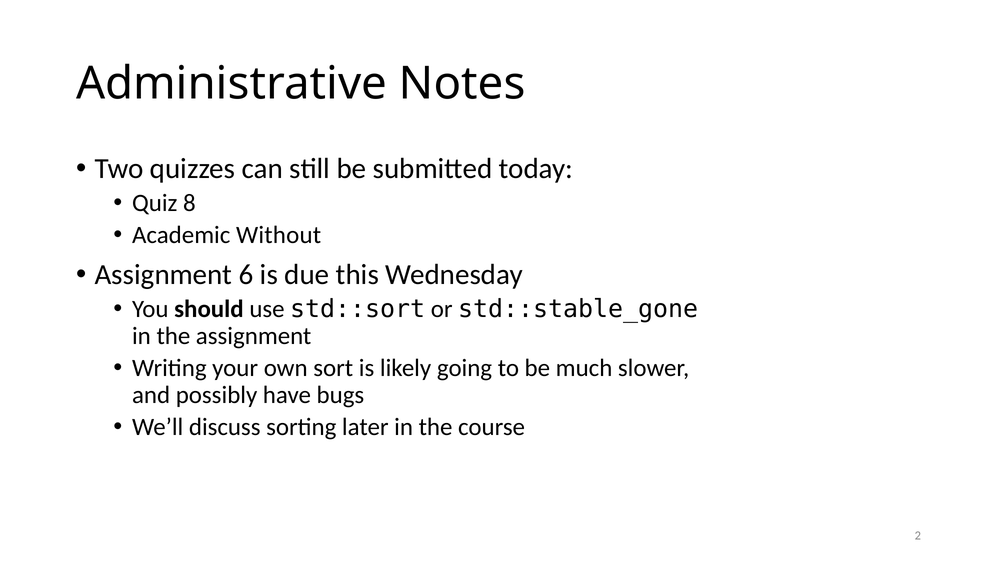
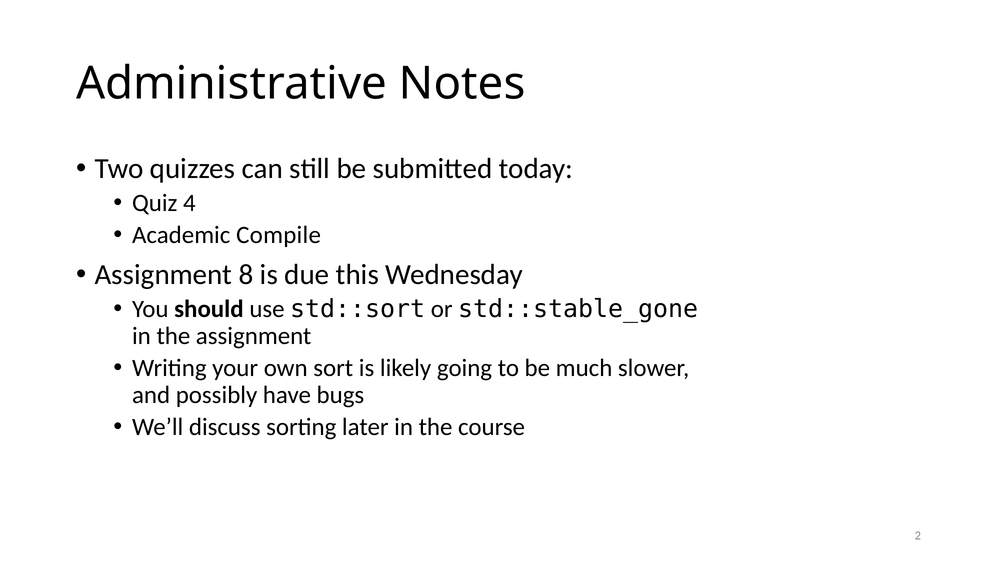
8: 8 -> 4 (189, 203)
Without: Without -> Compile (279, 235)
6: 6 -> 8 (246, 274)
